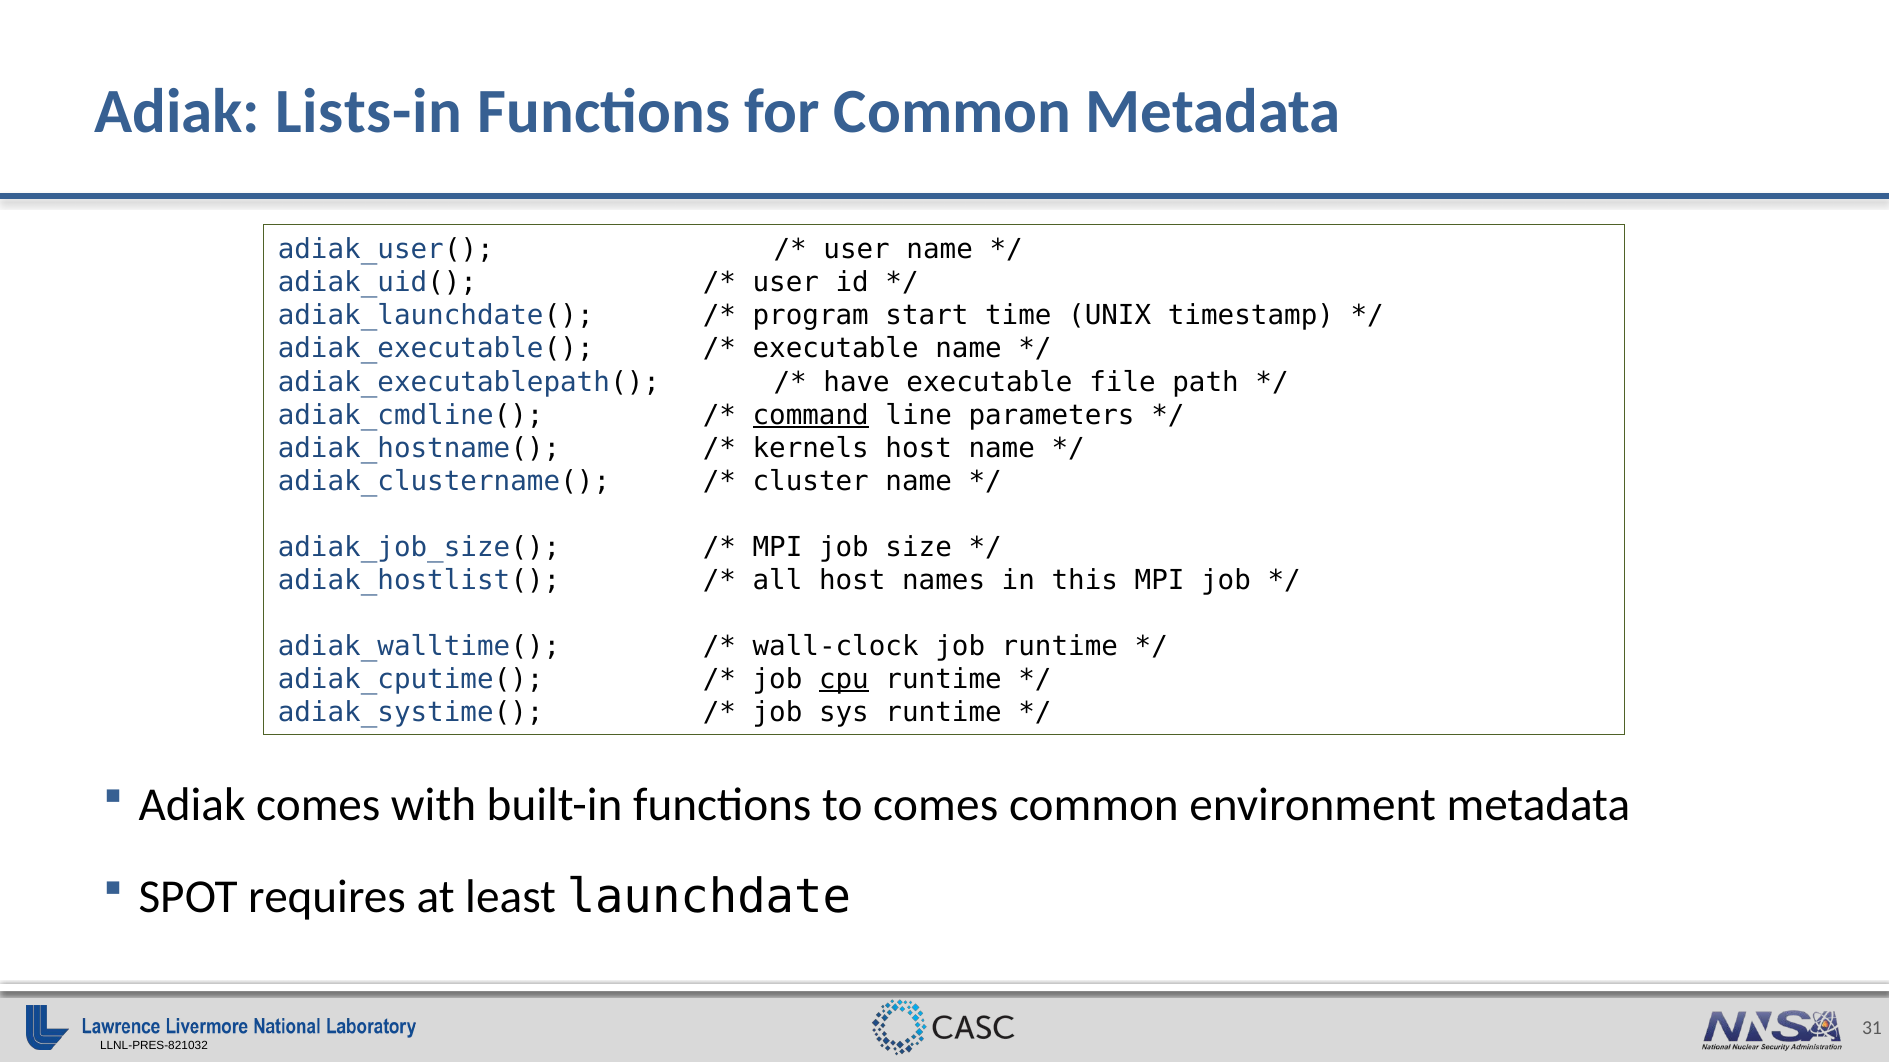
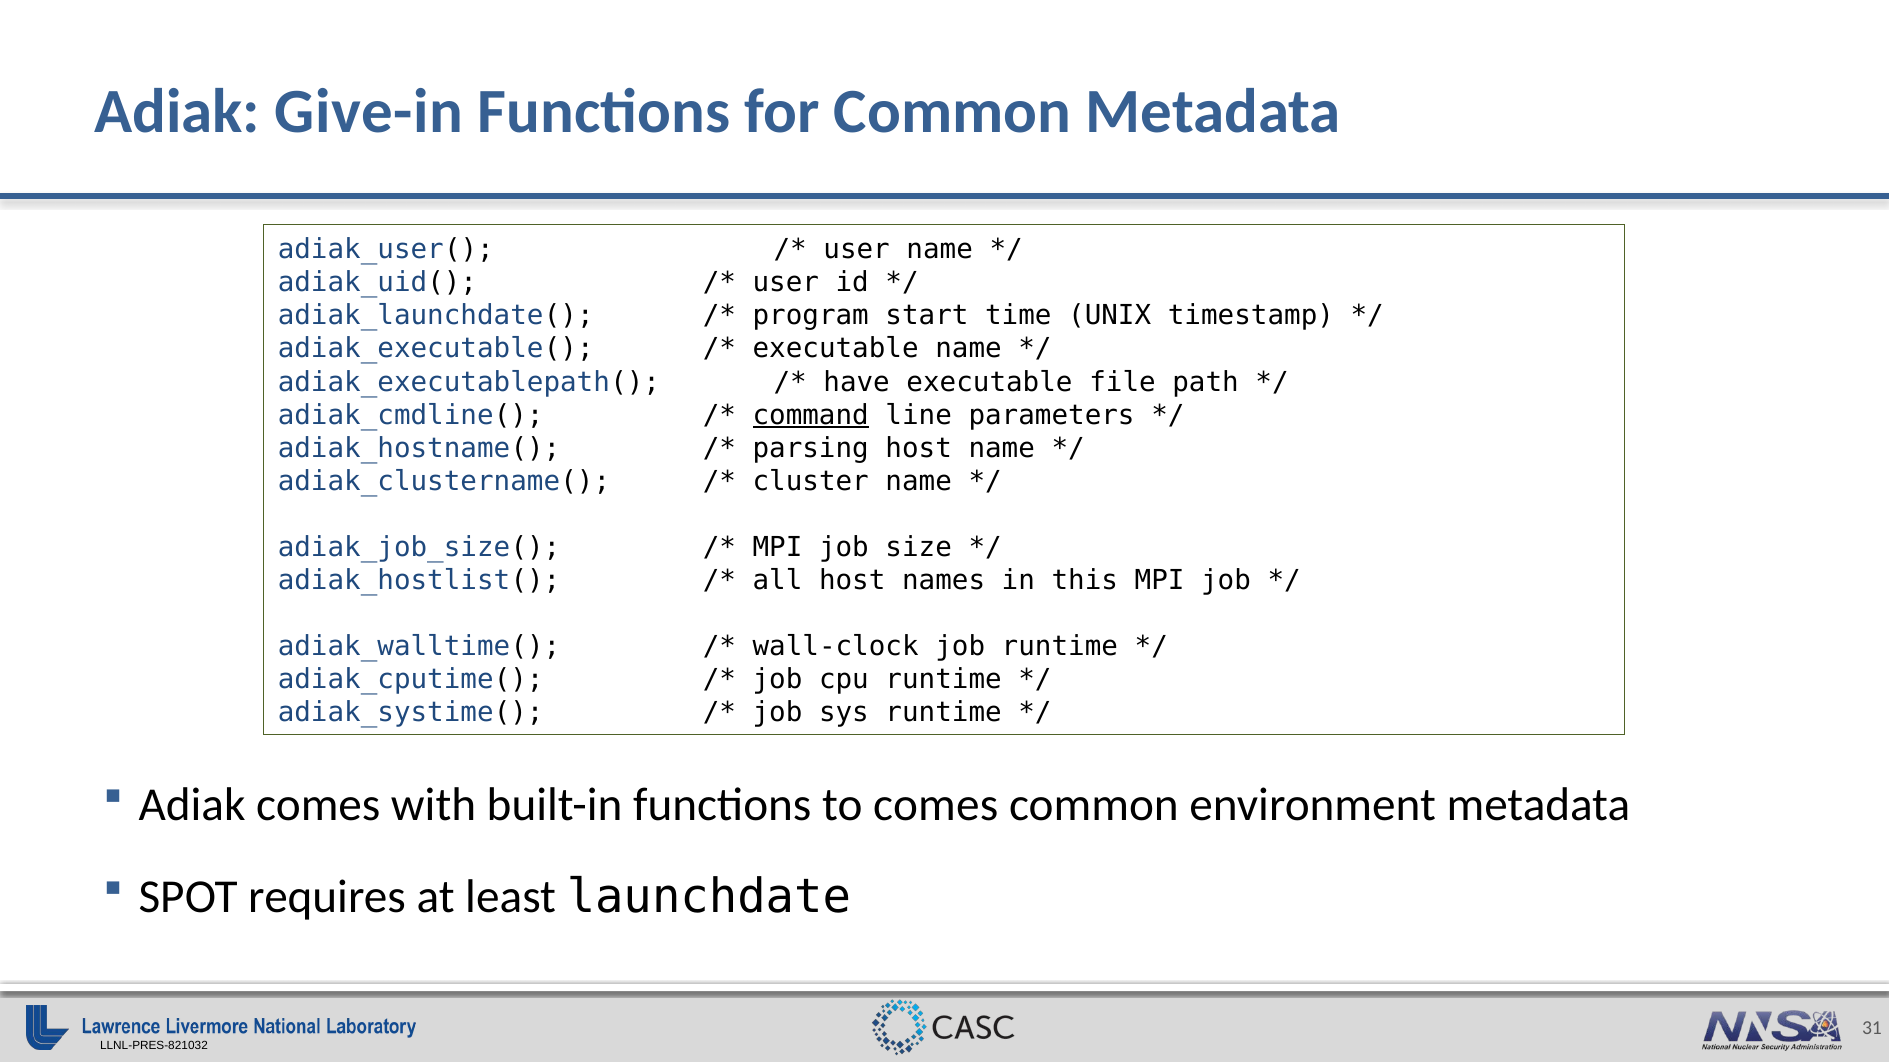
Lists-in: Lists-in -> Give-in (369, 112)
kernels: kernels -> parsing (811, 448)
cpu underline: present -> none (844, 680)
